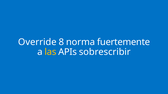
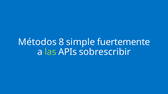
Override: Override -> Métodos (37, 42)
norma: norma -> simple (81, 42)
las colour: yellow -> light green (50, 52)
